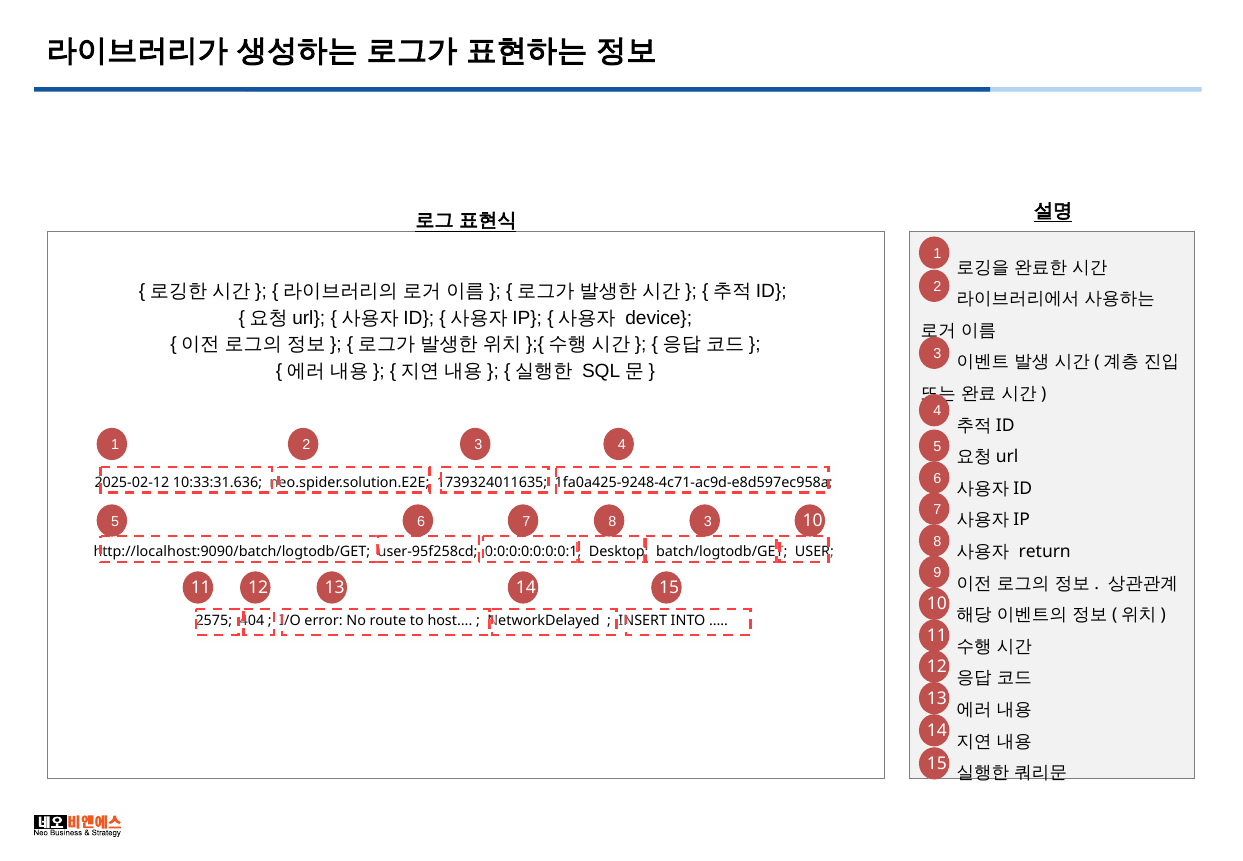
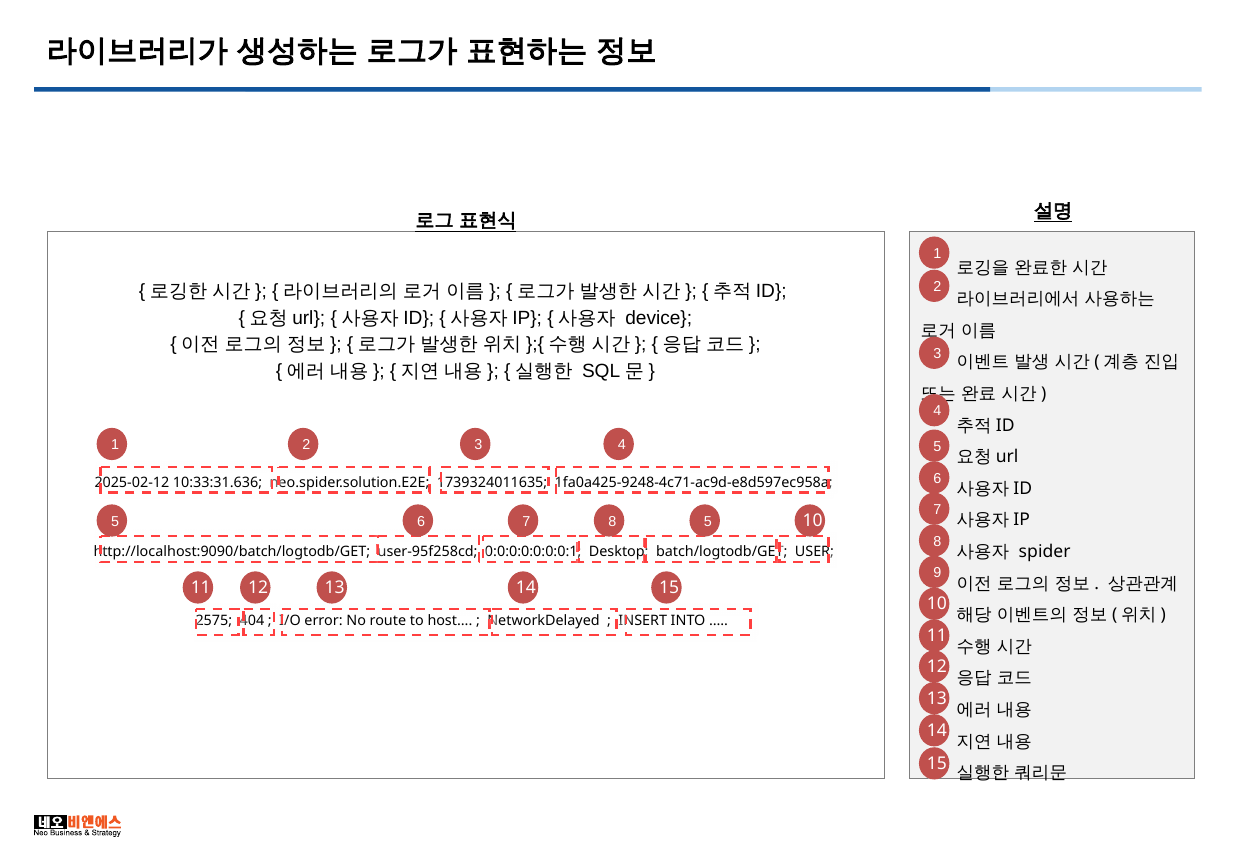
8 3: 3 -> 5 (708, 521)
return: return -> spider (1045, 551)
